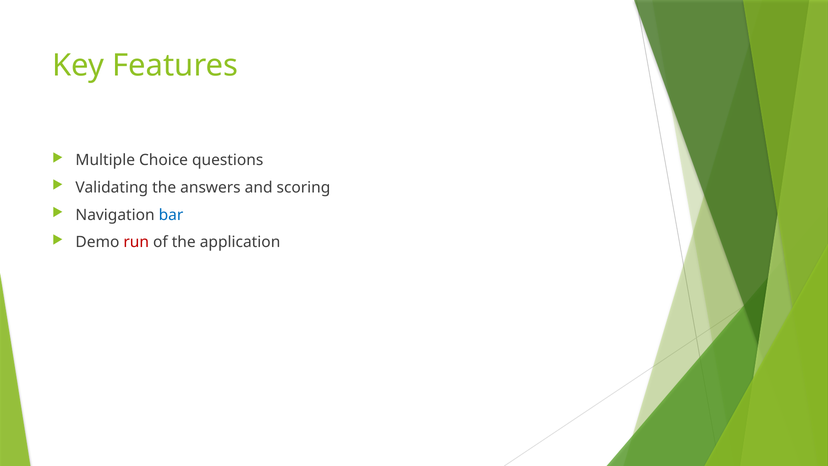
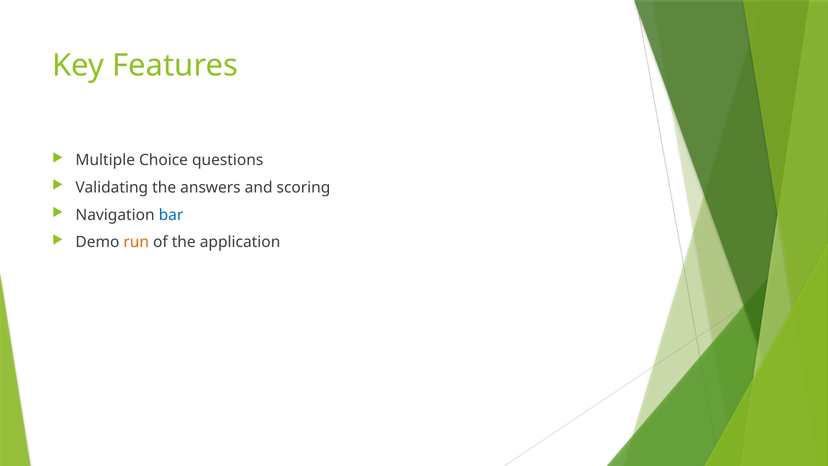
run colour: red -> orange (136, 242)
